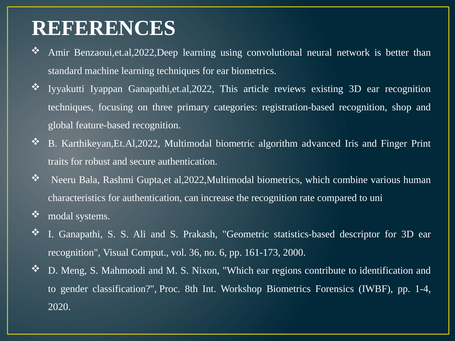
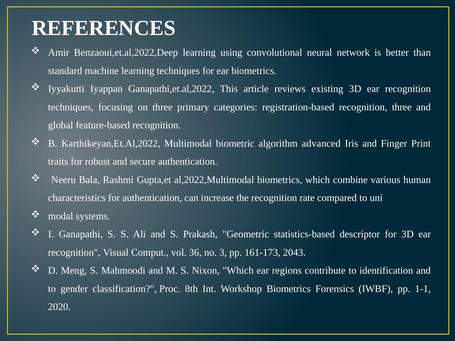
recognition shop: shop -> three (402, 107)
6: 6 -> 3 (223, 253)
2000: 2000 -> 2043 (294, 253)
1-4: 1-4 -> 1-1 (423, 289)
